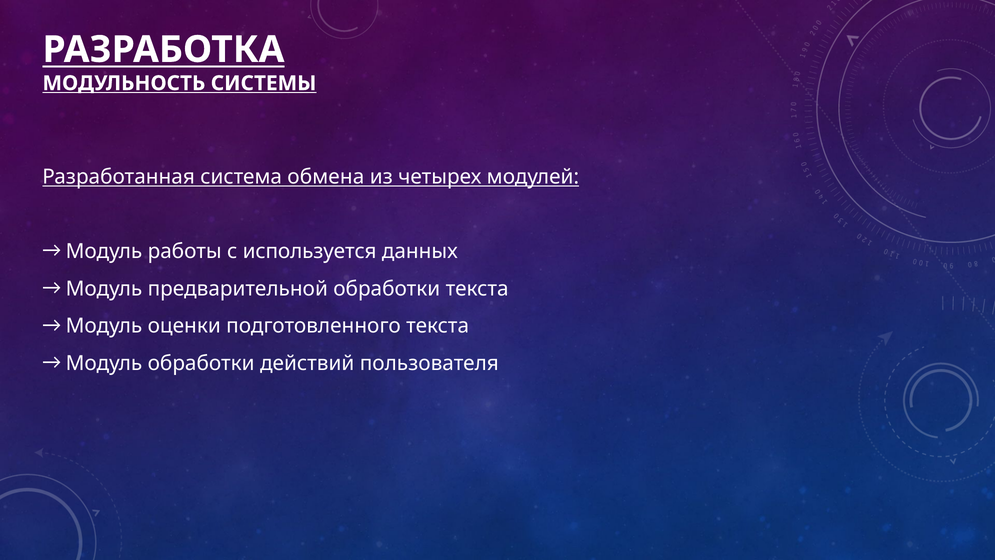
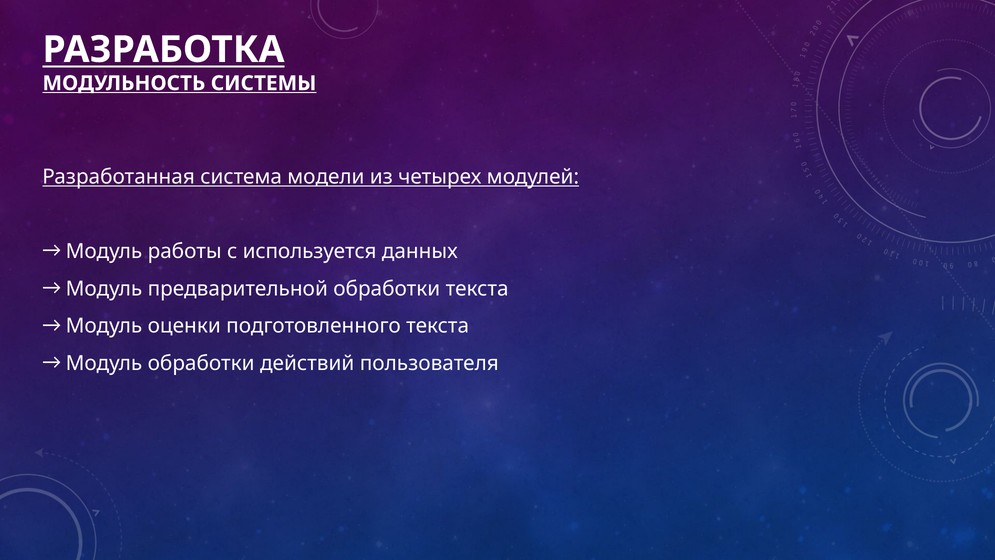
обмена: обмена -> модели (326, 177)
